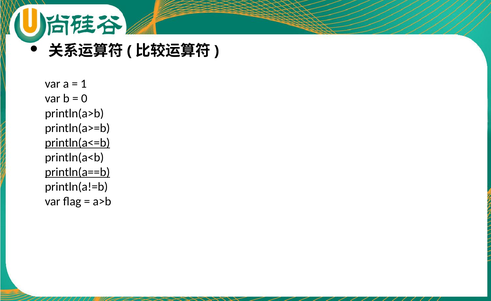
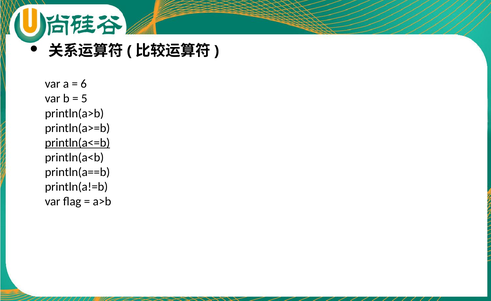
1: 1 -> 6 (84, 84)
0: 0 -> 5 (84, 99)
println(a==b underline: present -> none (77, 172)
